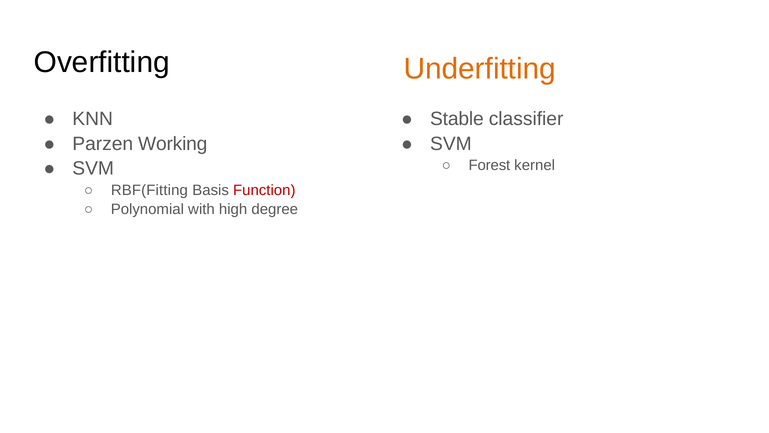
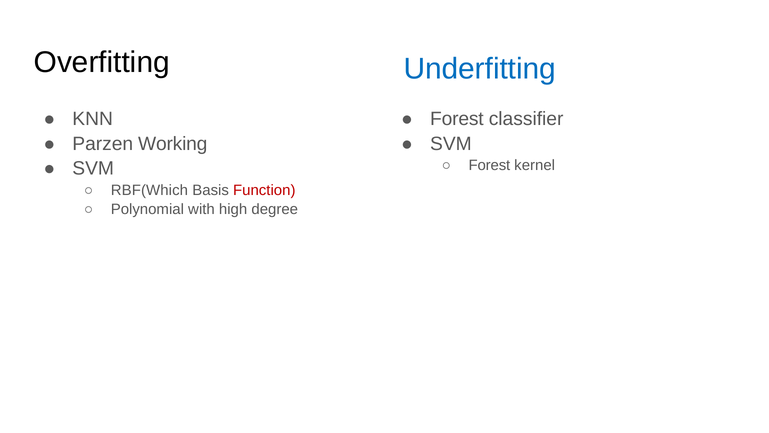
Underfitting colour: orange -> blue (480, 69)
Stable: Stable -> Forest (457, 119)
RBF(Fitting: RBF(Fitting -> RBF(Which (149, 190)
